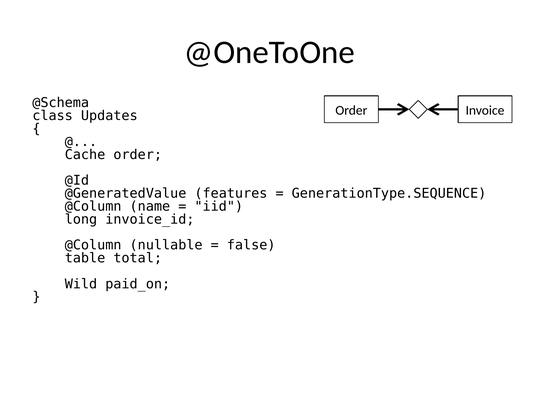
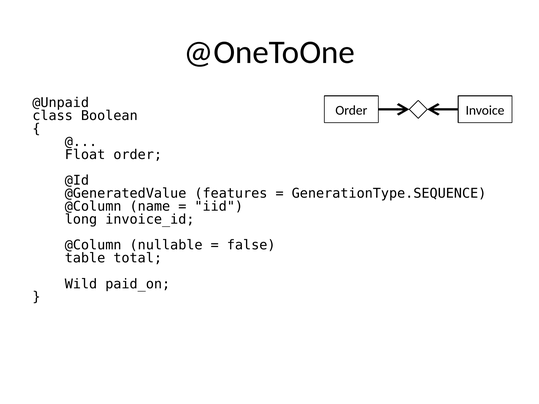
@Schema: @Schema -> @Unpaid (61, 103)
Updates: Updates -> Boolean (109, 116)
Cache: Cache -> Float (85, 155)
